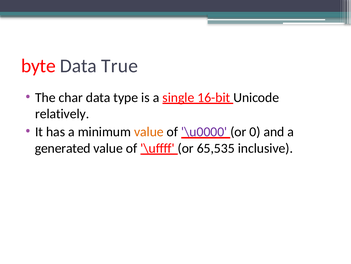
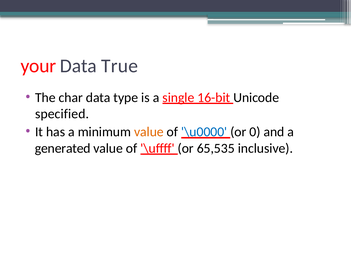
byte: byte -> your (38, 66)
relatively: relatively -> specified (62, 114)
\u0000 colour: purple -> blue (204, 131)
